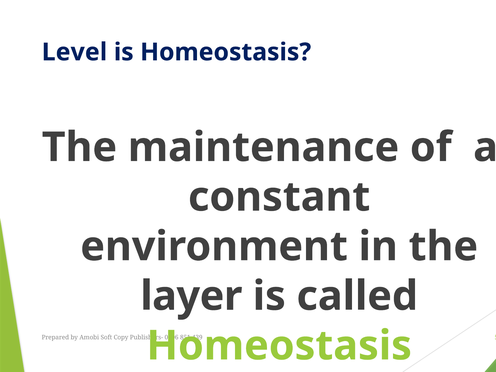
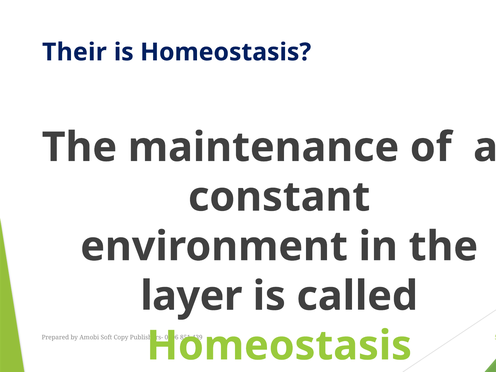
Level: Level -> Their (74, 52)
